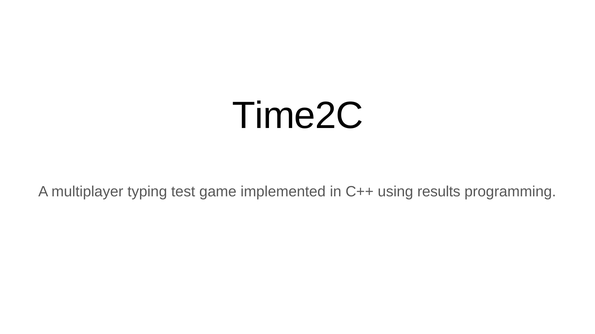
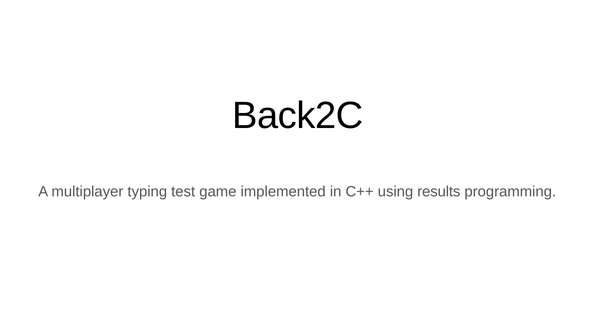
Time2C: Time2C -> Back2C (298, 116)
